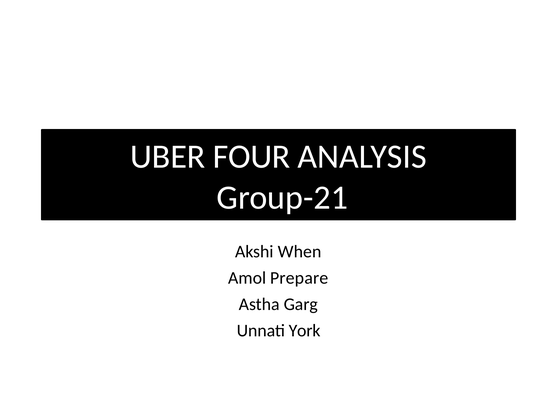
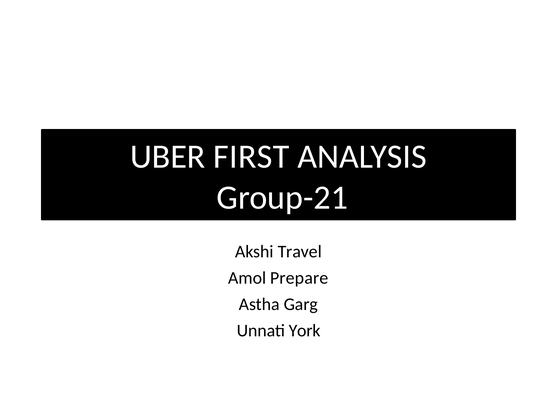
FOUR: FOUR -> FIRST (251, 157)
When: When -> Travel (300, 251)
